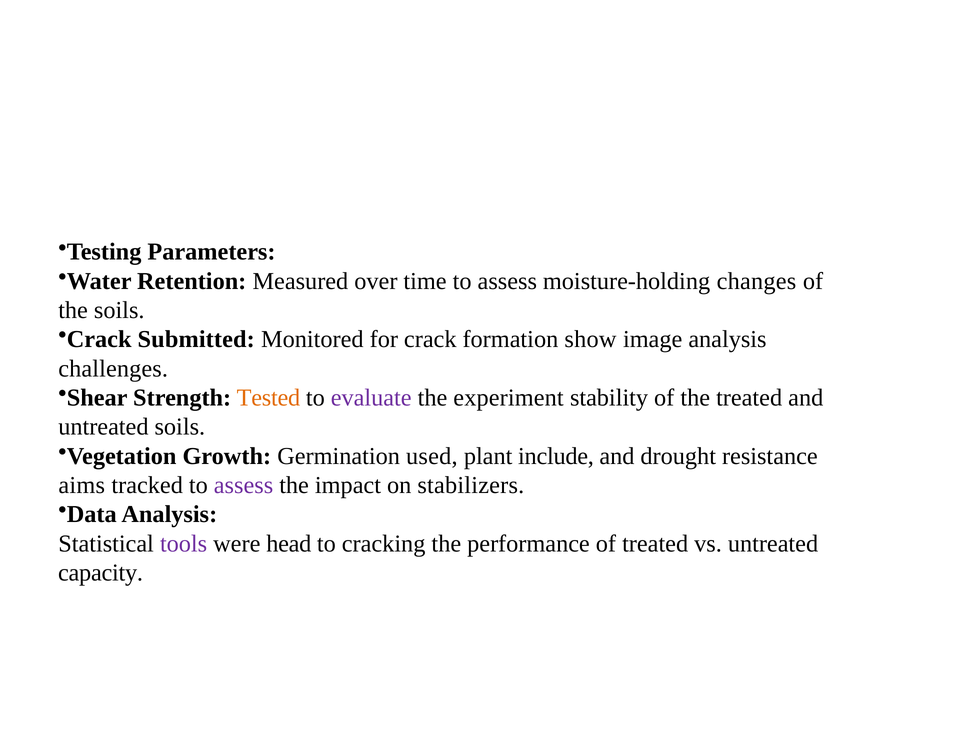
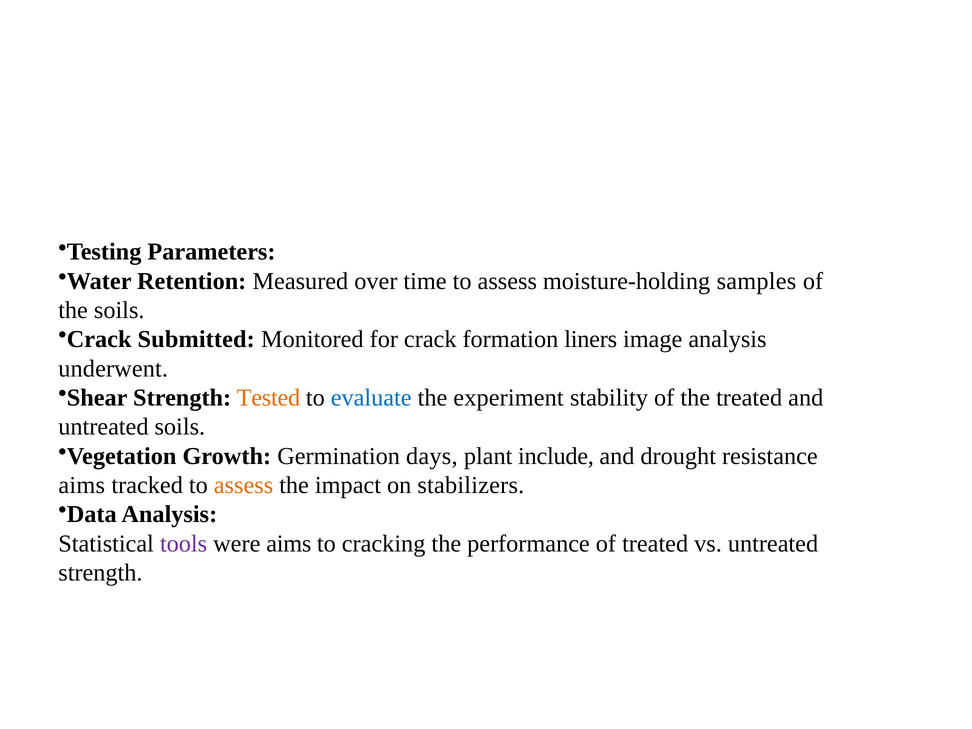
changes: changes -> samples (756, 281)
show: show -> liners (591, 339)
challenges: challenges -> underwent (113, 369)
evaluate colour: purple -> blue (371, 398)
used: used -> days (432, 456)
assess colour: purple -> orange (244, 485)
were head: head -> aims (289, 544)
capacity: capacity -> strength (100, 573)
